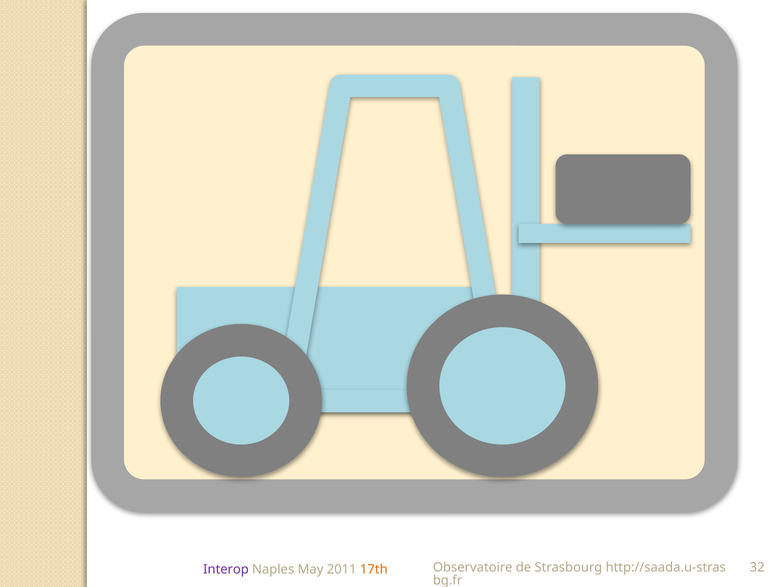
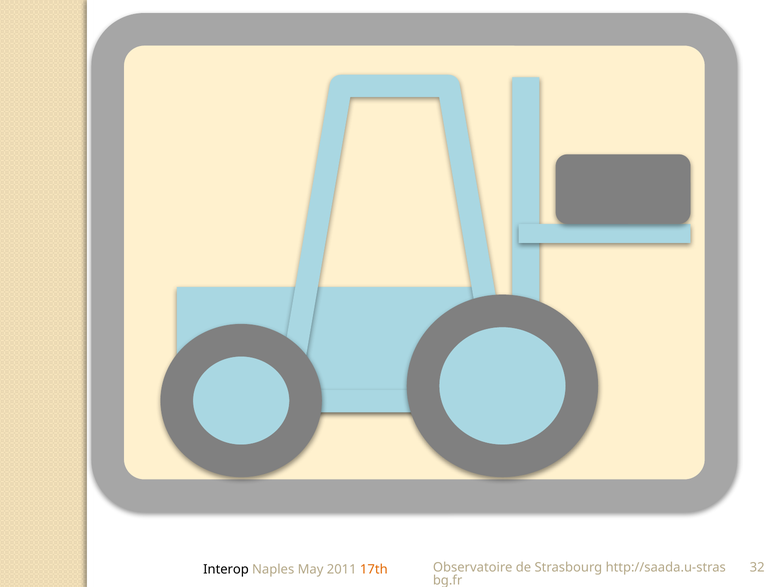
Interop colour: purple -> black (226, 570)
